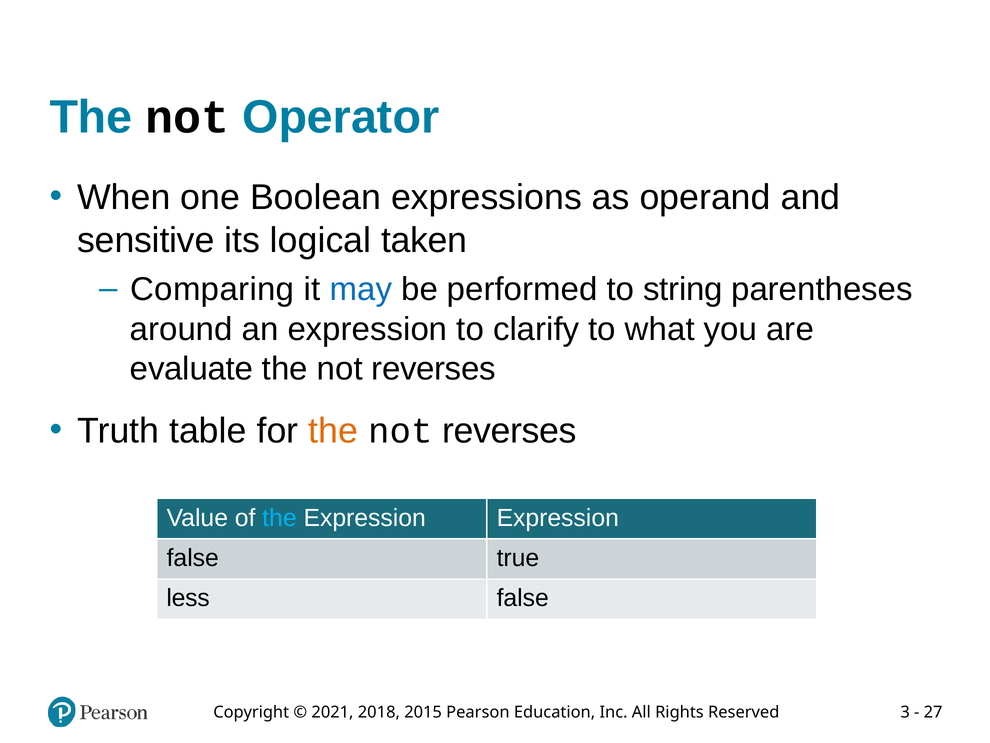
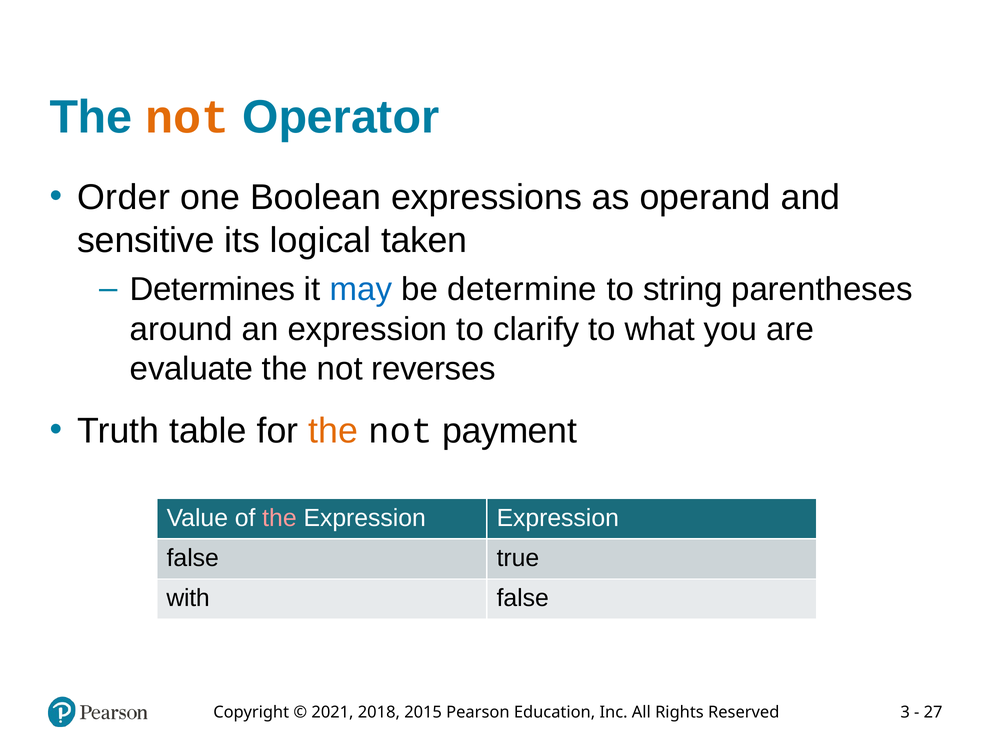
not colour: black -> orange (187, 117)
When: When -> Order (124, 197)
Comparing: Comparing -> Determines (213, 289)
performed: performed -> determine (522, 289)
reverses: reverses -> payment (509, 431)
the colour: light blue -> pink (279, 518)
less: less -> with (188, 598)
